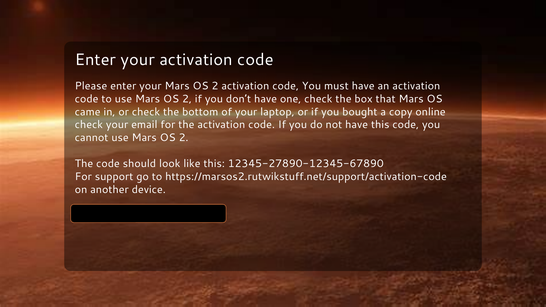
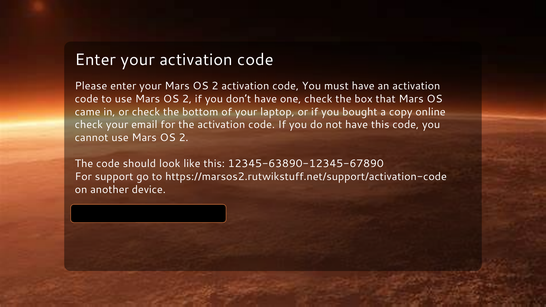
12345-27890-12345-67890: 12345-27890-12345-67890 -> 12345-63890-12345-67890 (306, 164)
